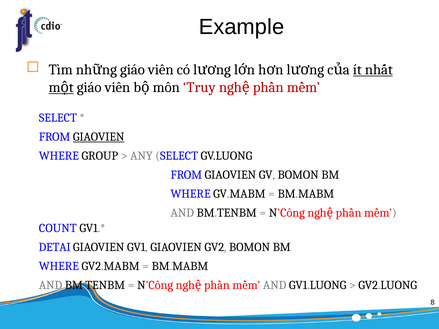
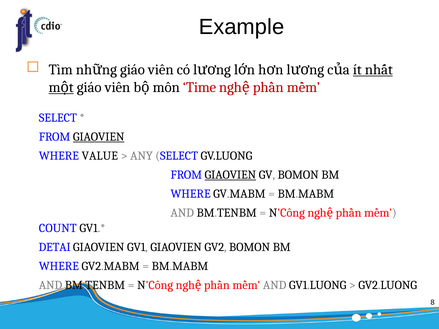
Truy: Truy -> Time (199, 87)
GROUP: GROUP -> VALUE (100, 156)
GIAOVIEN underline: none -> present (230, 175)
